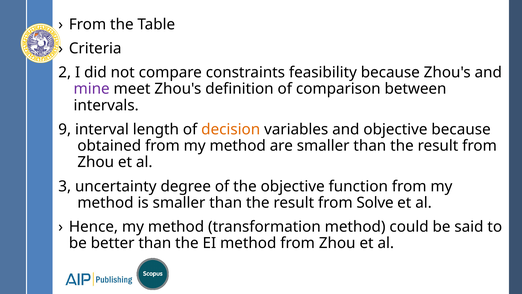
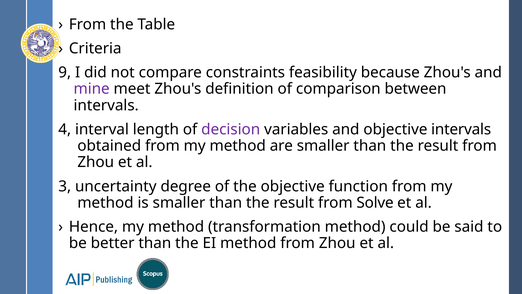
2: 2 -> 9 (65, 72)
9: 9 -> 4 (65, 129)
decision colour: orange -> purple (231, 129)
objective because: because -> intervals (461, 129)
